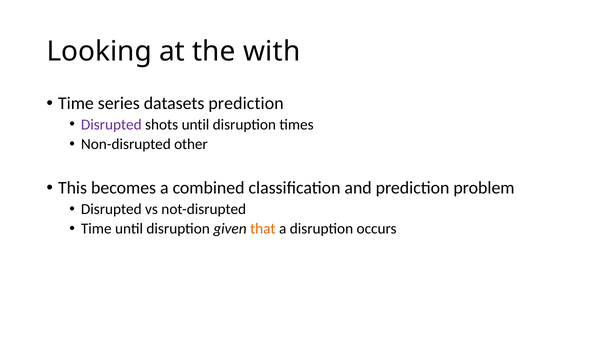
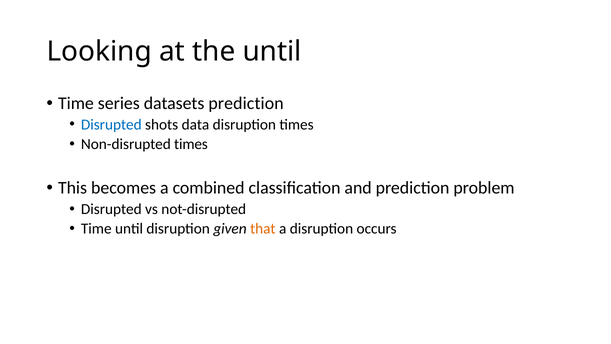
the with: with -> until (272, 51)
Disrupted colour: purple -> blue (111, 124)
shots until: until -> data (195, 124)
Non-disrupted other: other -> times (191, 144)
